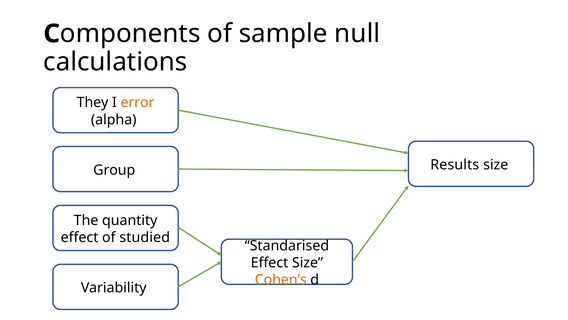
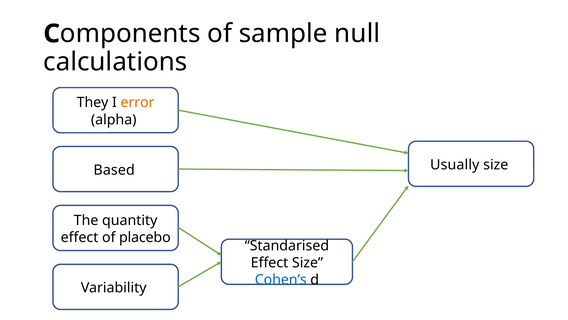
Results: Results -> Usually (455, 165)
Group: Group -> Based (114, 170)
studied: studied -> placebo (145, 237)
Cohen’s colour: orange -> blue (281, 279)
